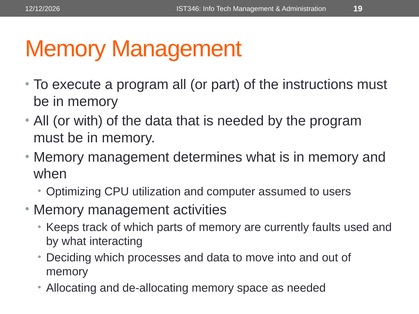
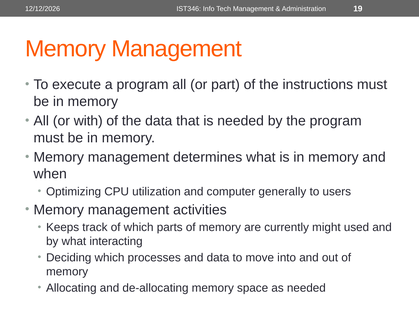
assumed: assumed -> generally (282, 192)
faults: faults -> might (326, 228)
